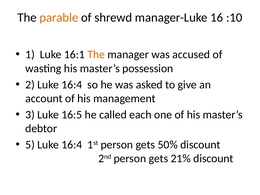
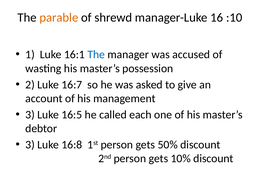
The colour: orange -> blue (96, 55)
2 Luke 16:4: 16:4 -> 16:7 (72, 85)
5: 5 -> 3 (30, 145)
16:4: 16:4 -> 16:8 (72, 145)
21%: 21% -> 10% (181, 159)
